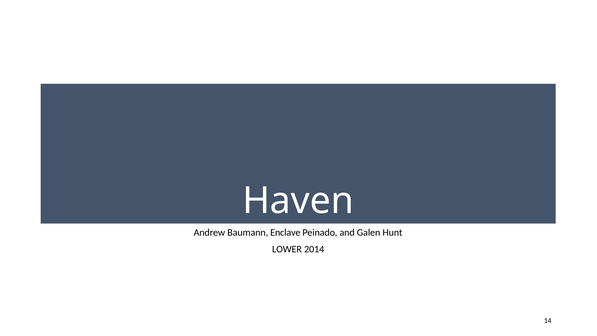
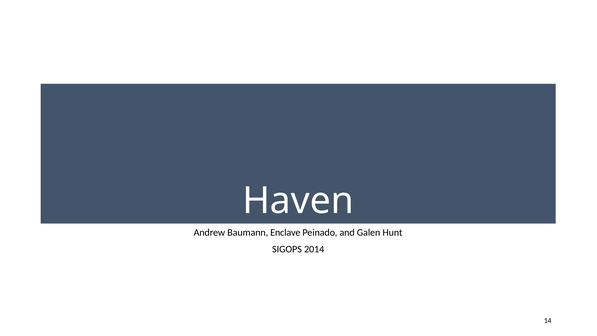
LOWER: LOWER -> SIGOPS (287, 249)
